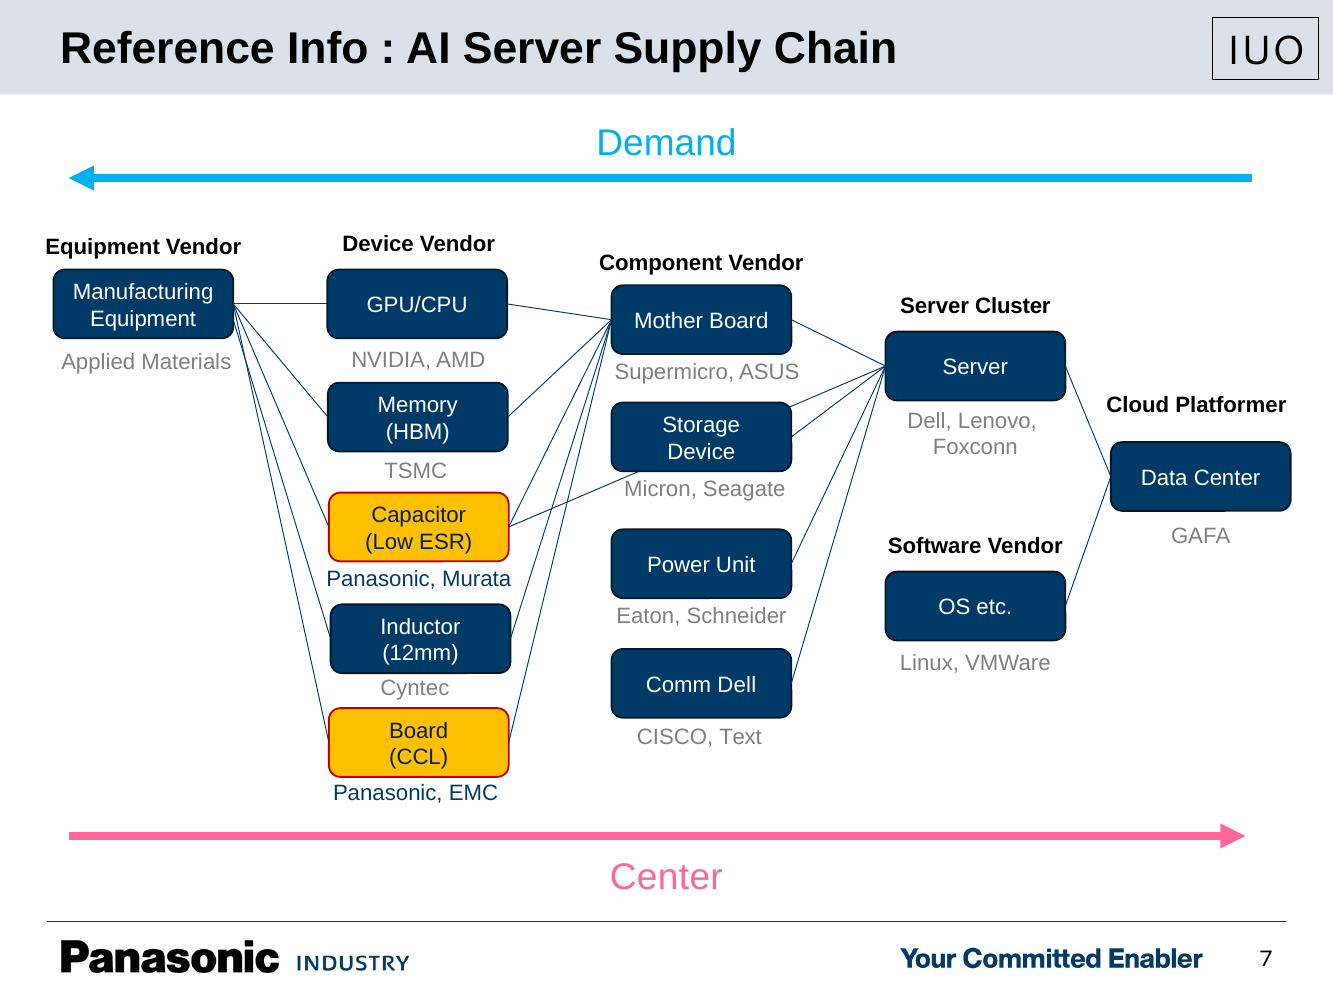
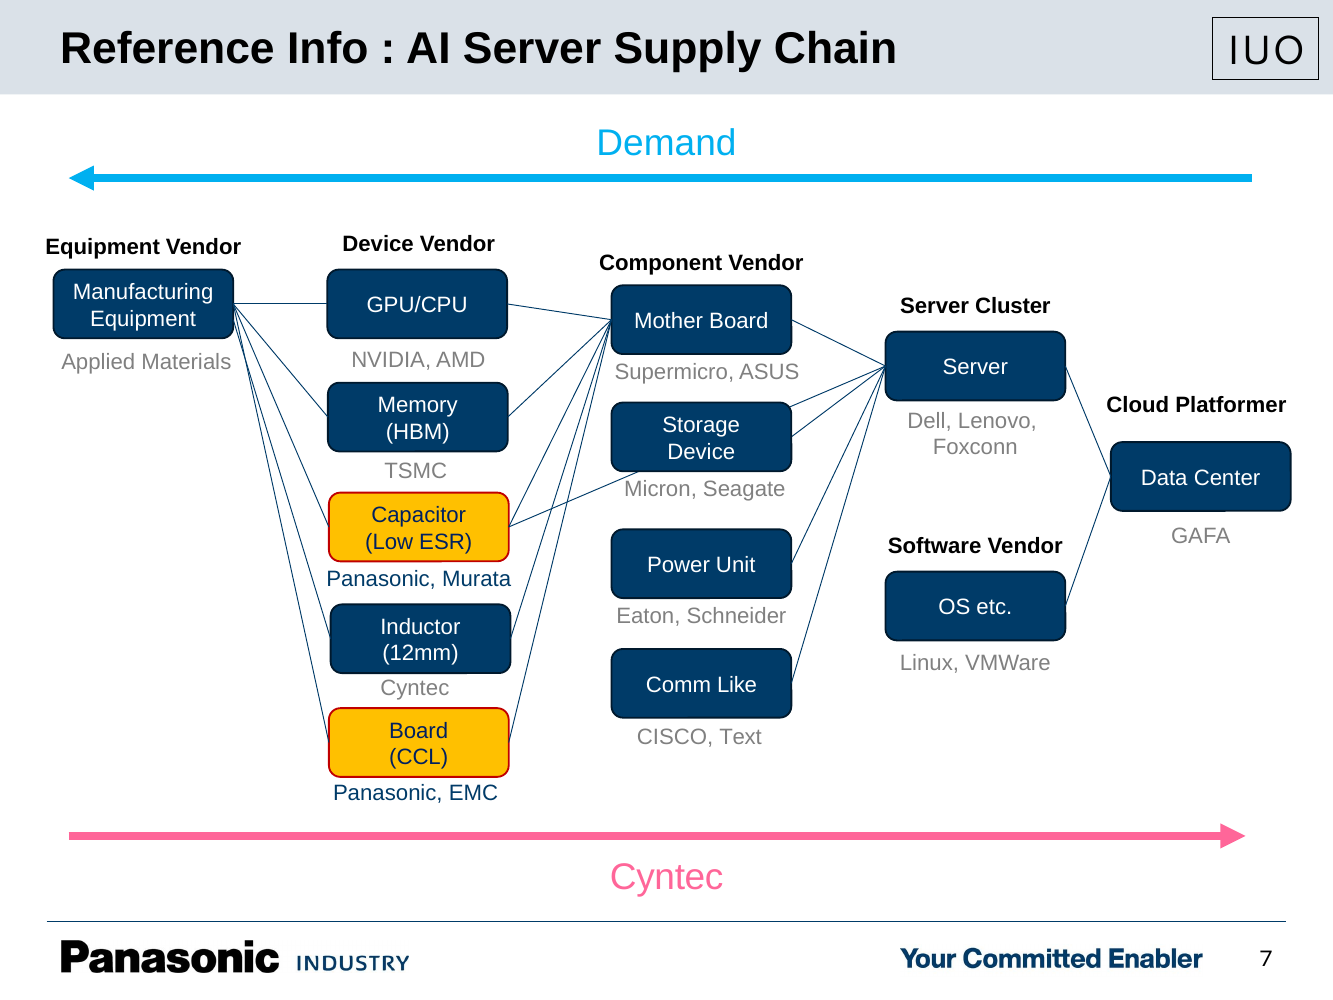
Comm Dell: Dell -> Like (737, 685)
Center: Center -> Cyntec (667, 877)
